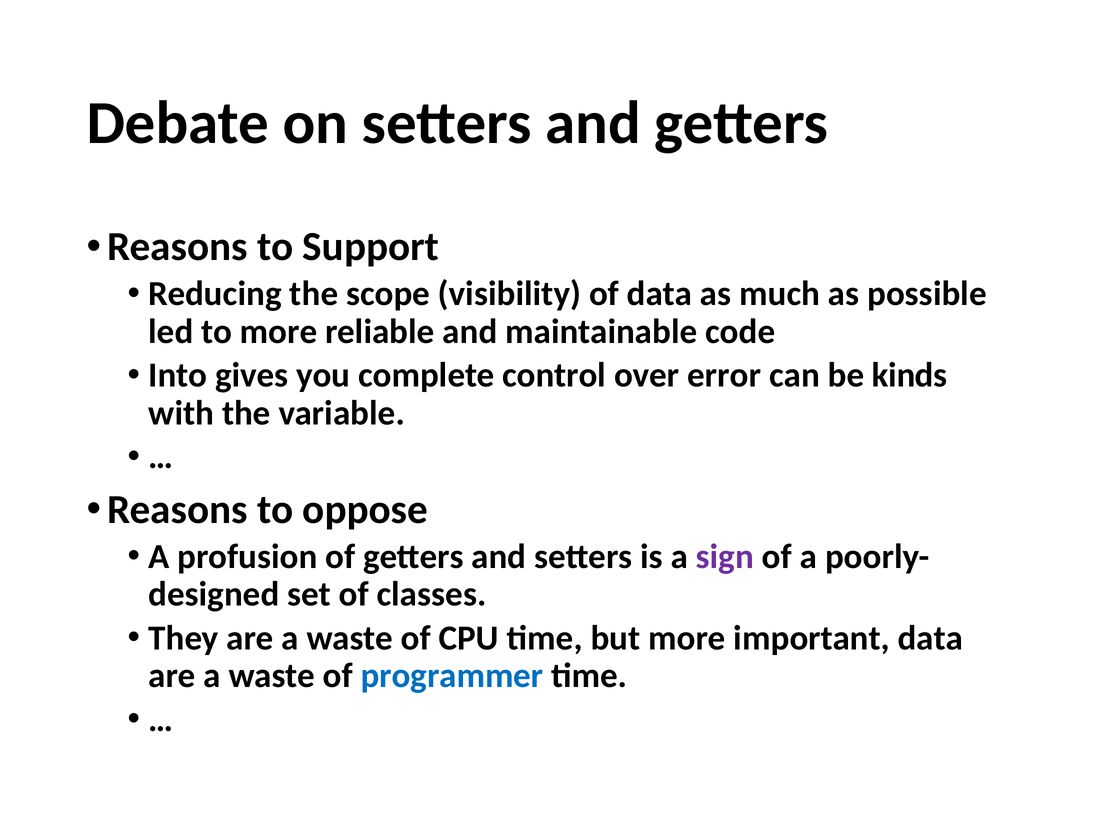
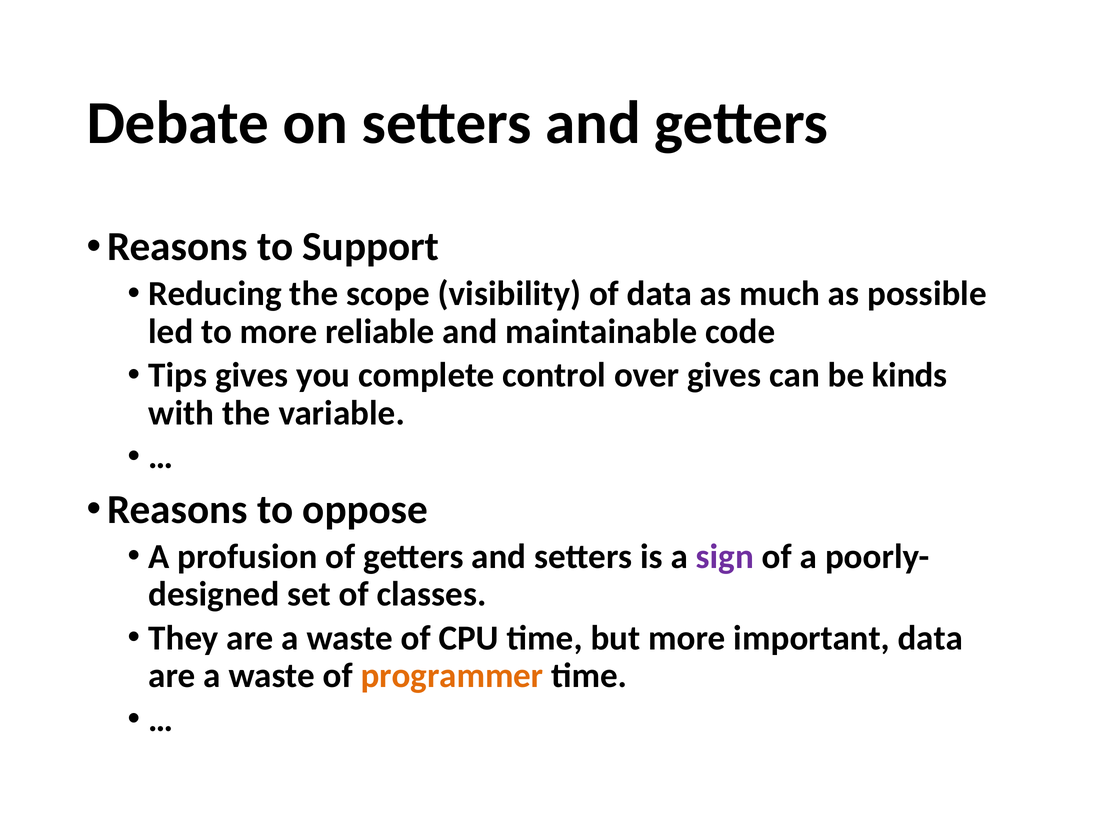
Into: Into -> Tips (178, 375)
over error: error -> gives (724, 375)
programmer colour: blue -> orange (452, 676)
